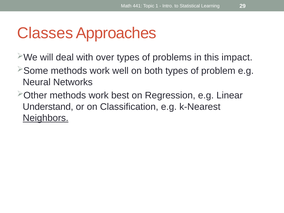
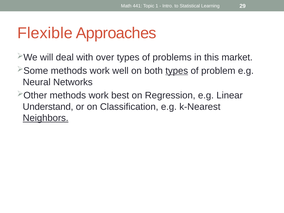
Classes: Classes -> Flexible (45, 33)
impact: impact -> market (237, 57)
types underline: none -> present (177, 71)
